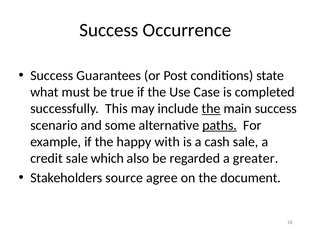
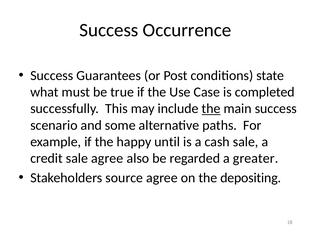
paths underline: present -> none (220, 125)
with: with -> until (167, 142)
sale which: which -> agree (107, 159)
document: document -> depositing (251, 178)
